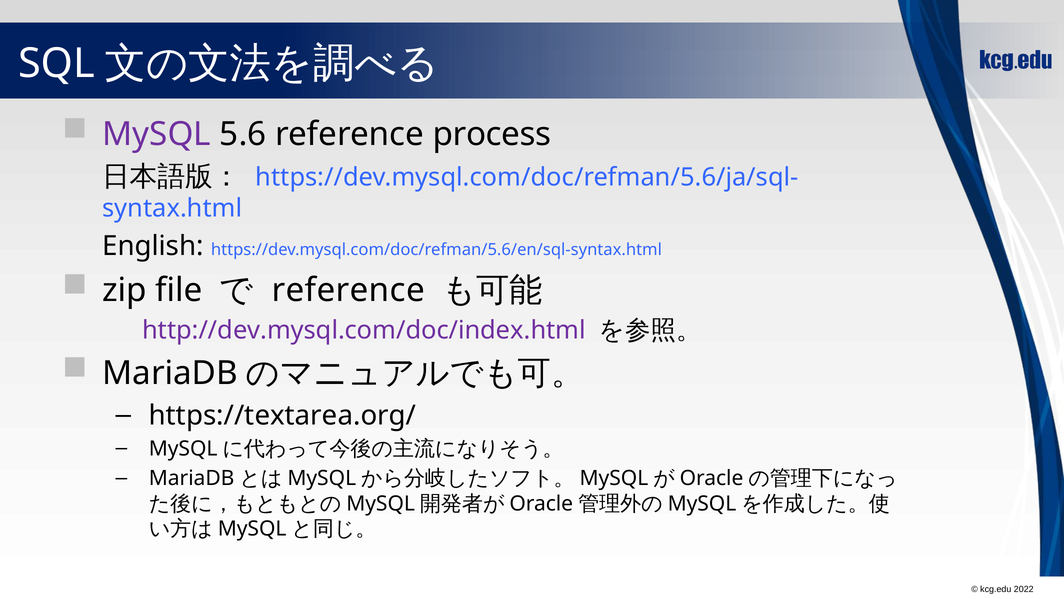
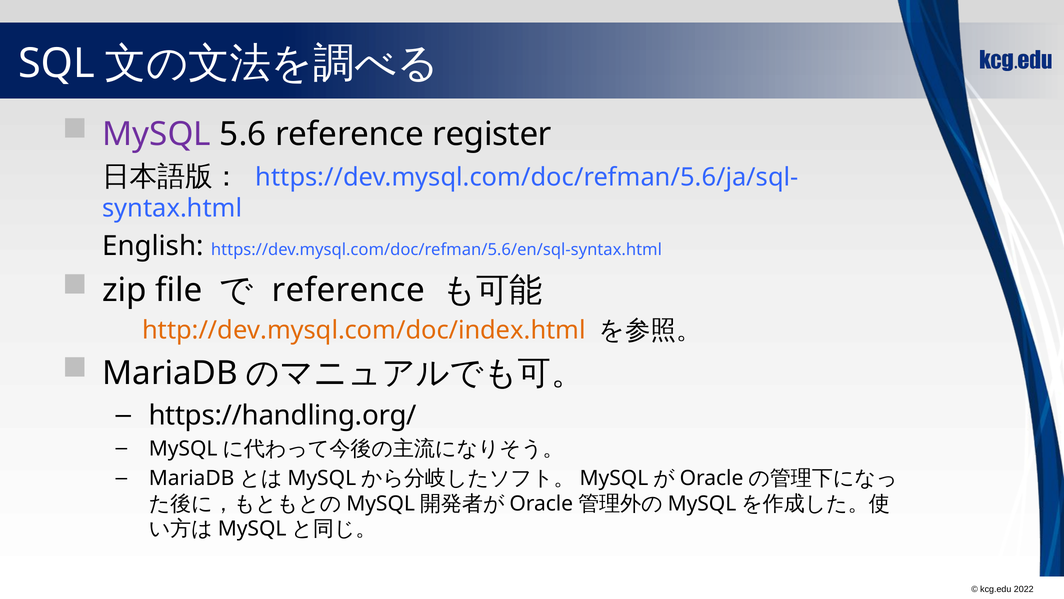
process: process -> register (492, 134)
http://dev.mysql.com/doc/index.html colour: purple -> orange (364, 330)
https://textarea.org/: https://textarea.org/ -> https://handling.org/ (283, 415)
